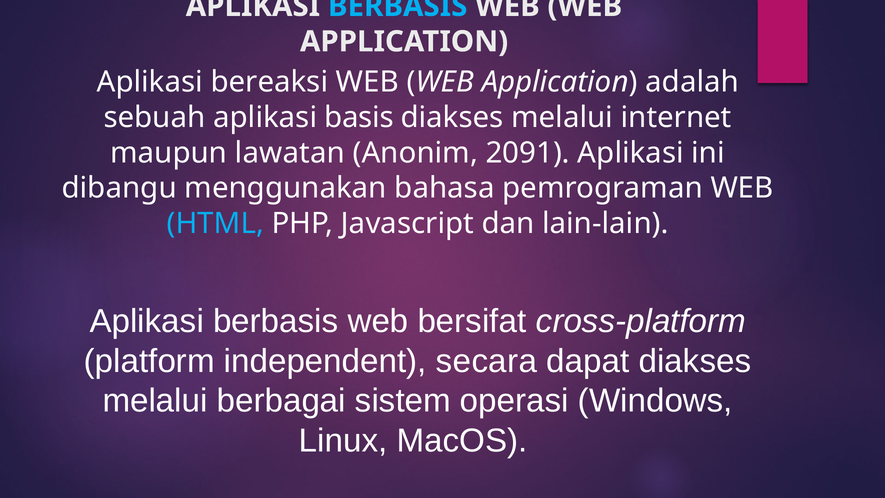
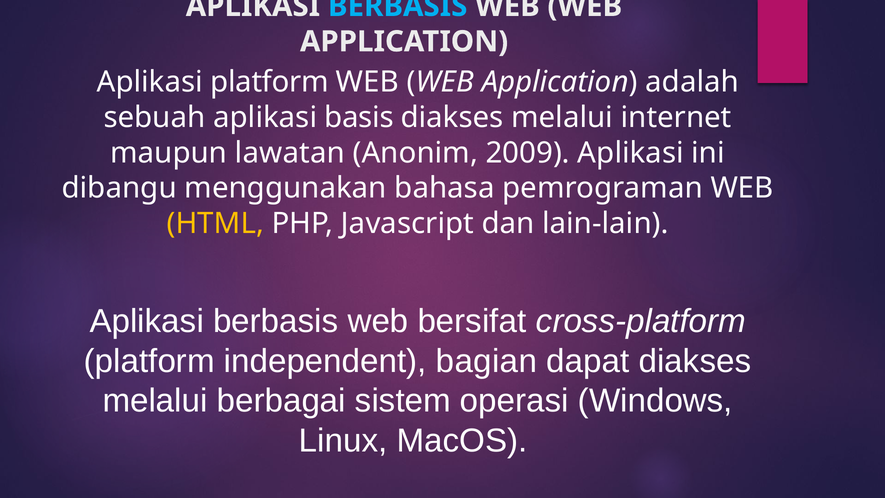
Aplikasi bereaksi: bereaksi -> platform (270, 82)
2091: 2091 -> 2009 (528, 153)
HTML colour: light blue -> yellow (215, 224)
secara: secara -> bagian (486, 361)
